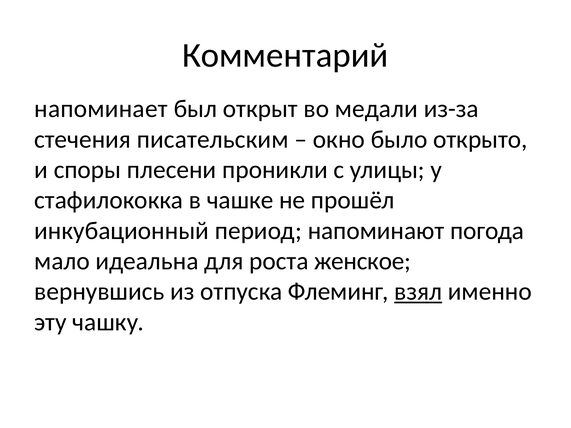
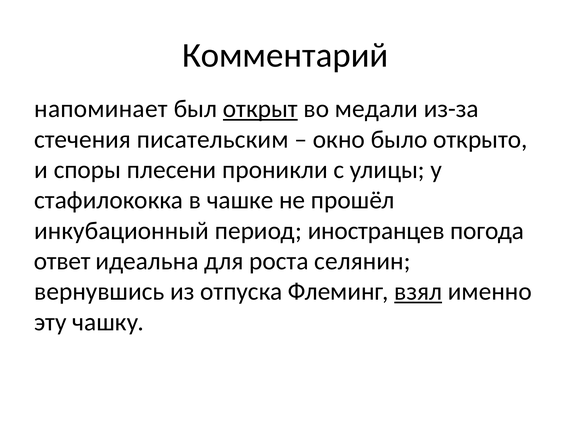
открыт underline: none -> present (260, 109)
напоминают: напоминают -> иностранцев (376, 231)
мало: мало -> ответ (62, 261)
женское: женское -> селянин (362, 261)
